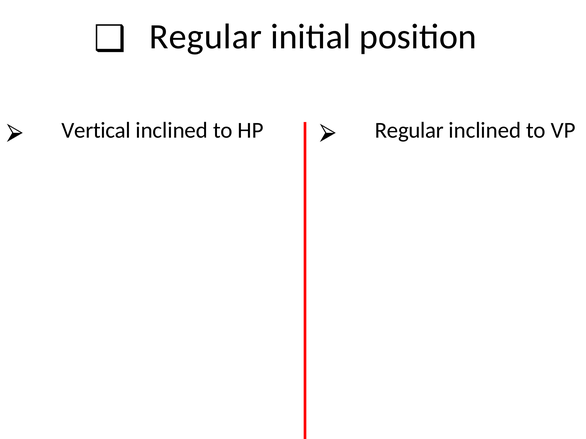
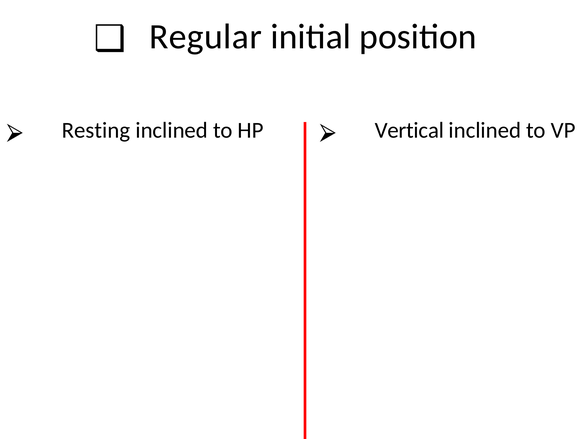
Vertical: Vertical -> Resting (96, 130)
Regular: Regular -> Vertical (409, 130)
